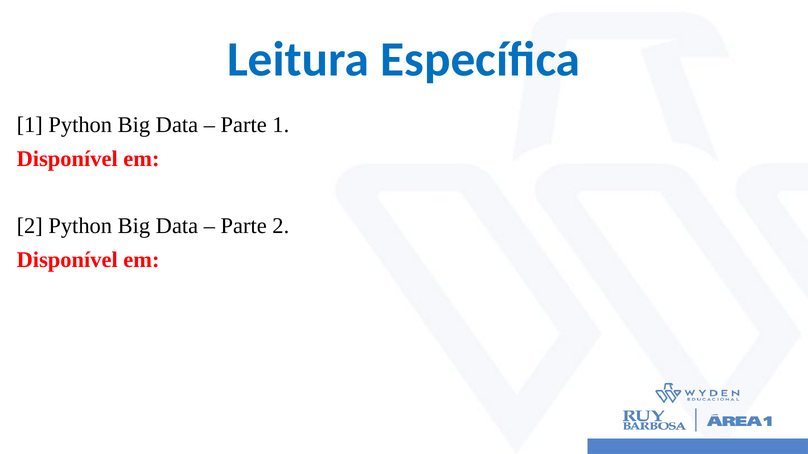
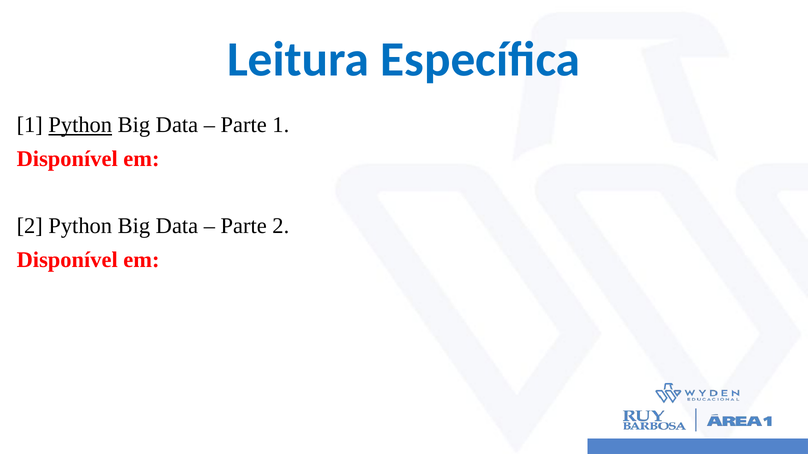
Python underline: none -> present (80, 125)
